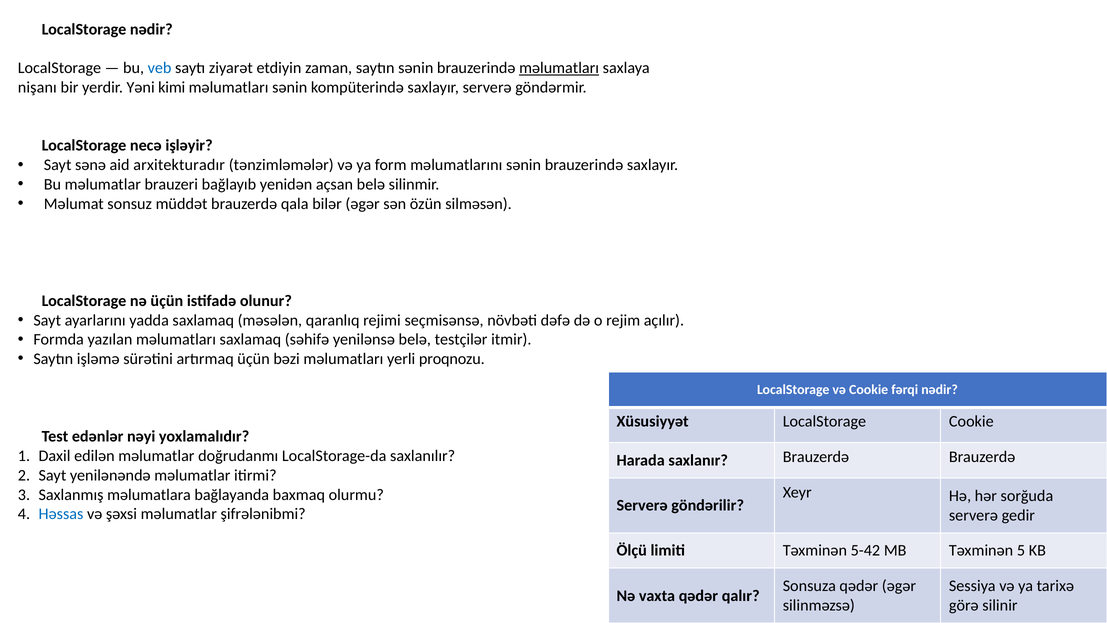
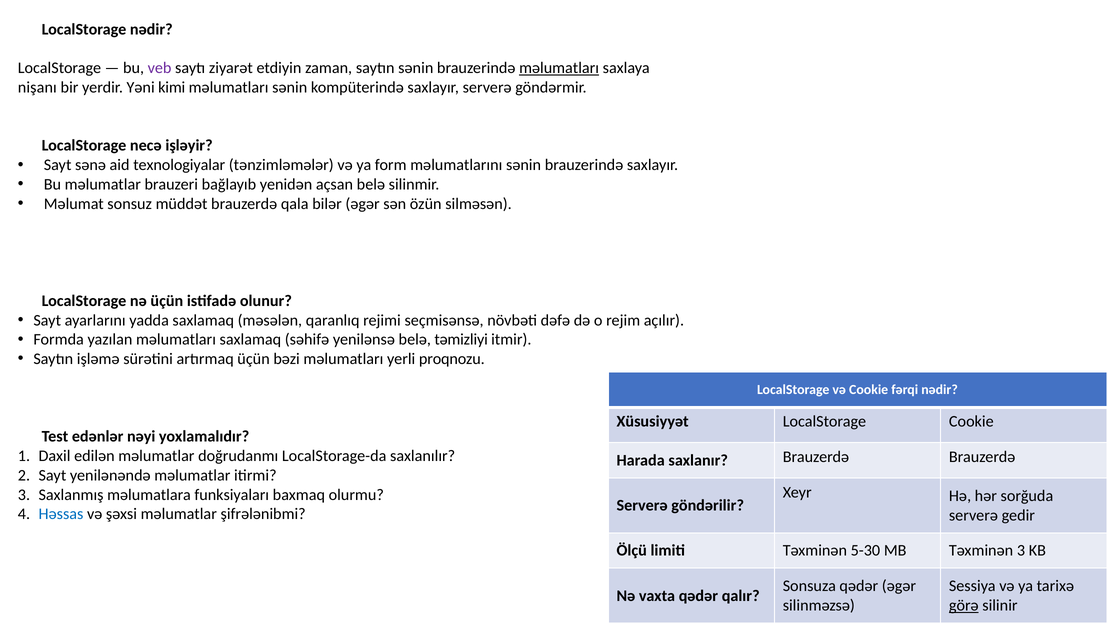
veb colour: blue -> purple (160, 68)
arxitekturadır: arxitekturadır -> texnologiyalar (179, 165)
testçilər: testçilər -> təmizliyi (461, 339)
bağlayanda: bağlayanda -> funksiyaları (232, 494)
5-42: 5-42 -> 5-30 (865, 550)
Təxminən 5: 5 -> 3 (1021, 550)
görə underline: none -> present (964, 605)
